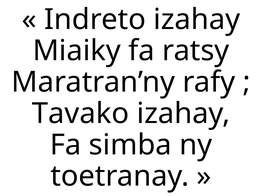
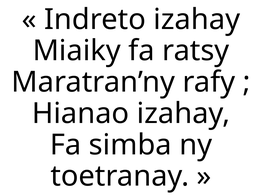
Tavako: Tavako -> Hianao (81, 114)
